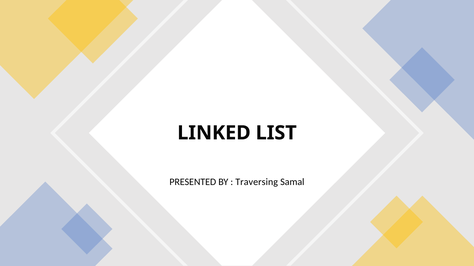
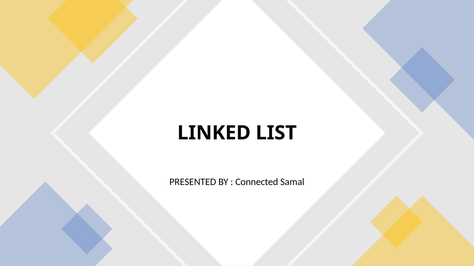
Traversing: Traversing -> Connected (257, 182)
